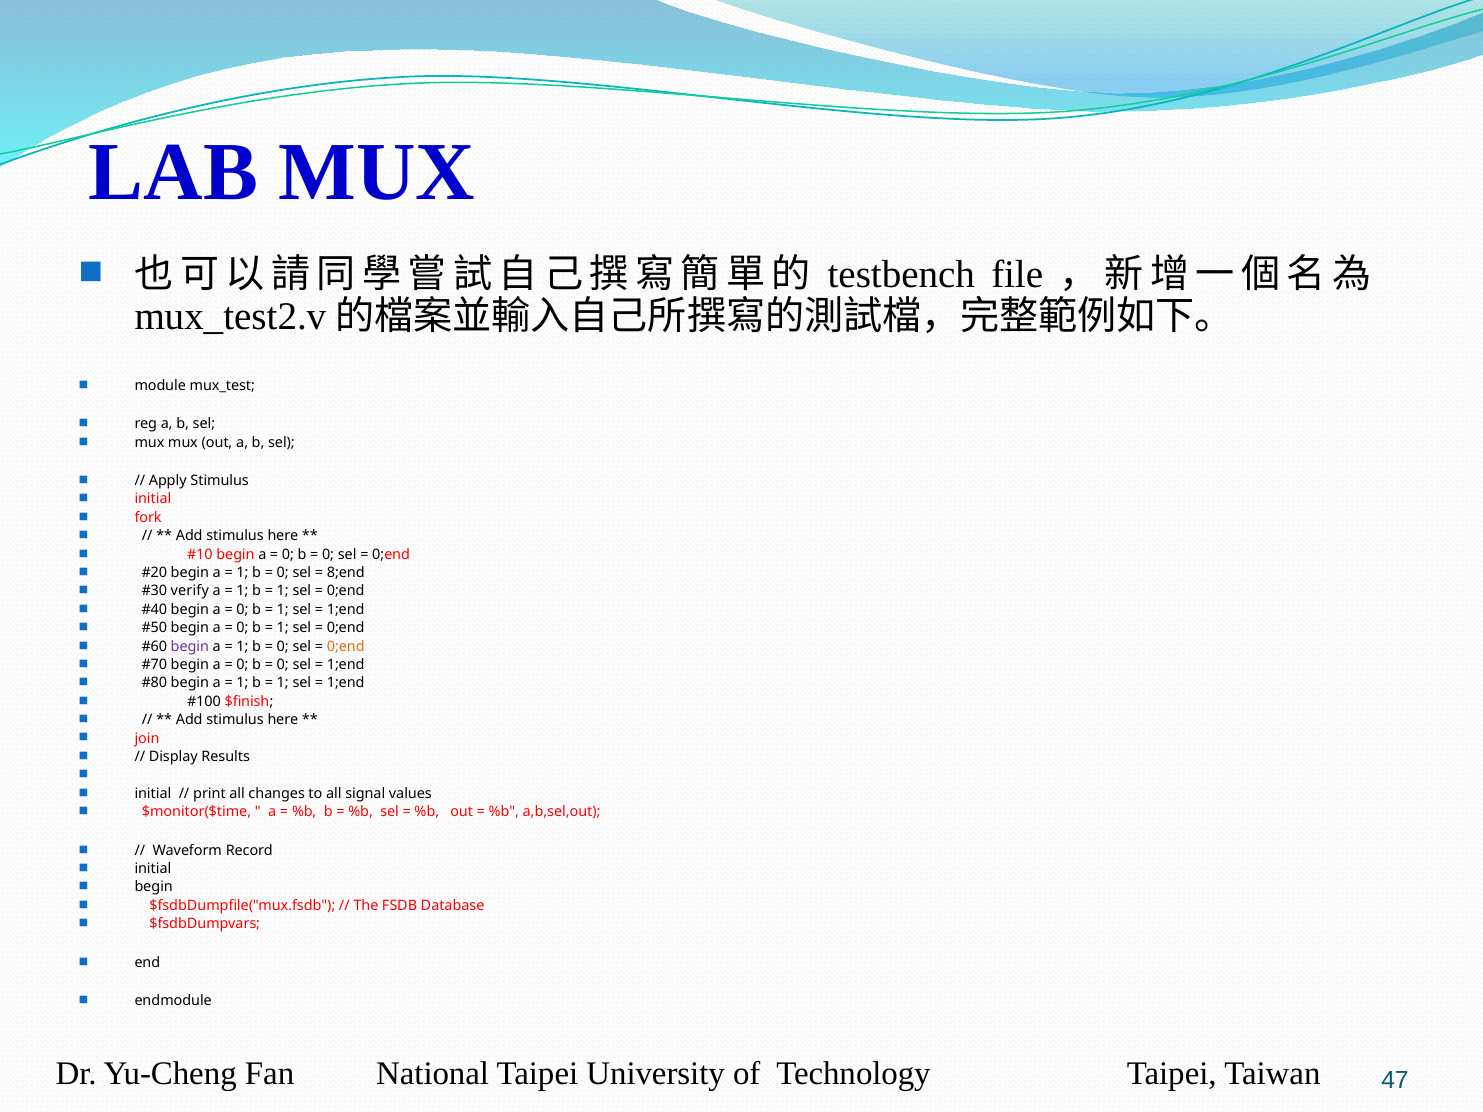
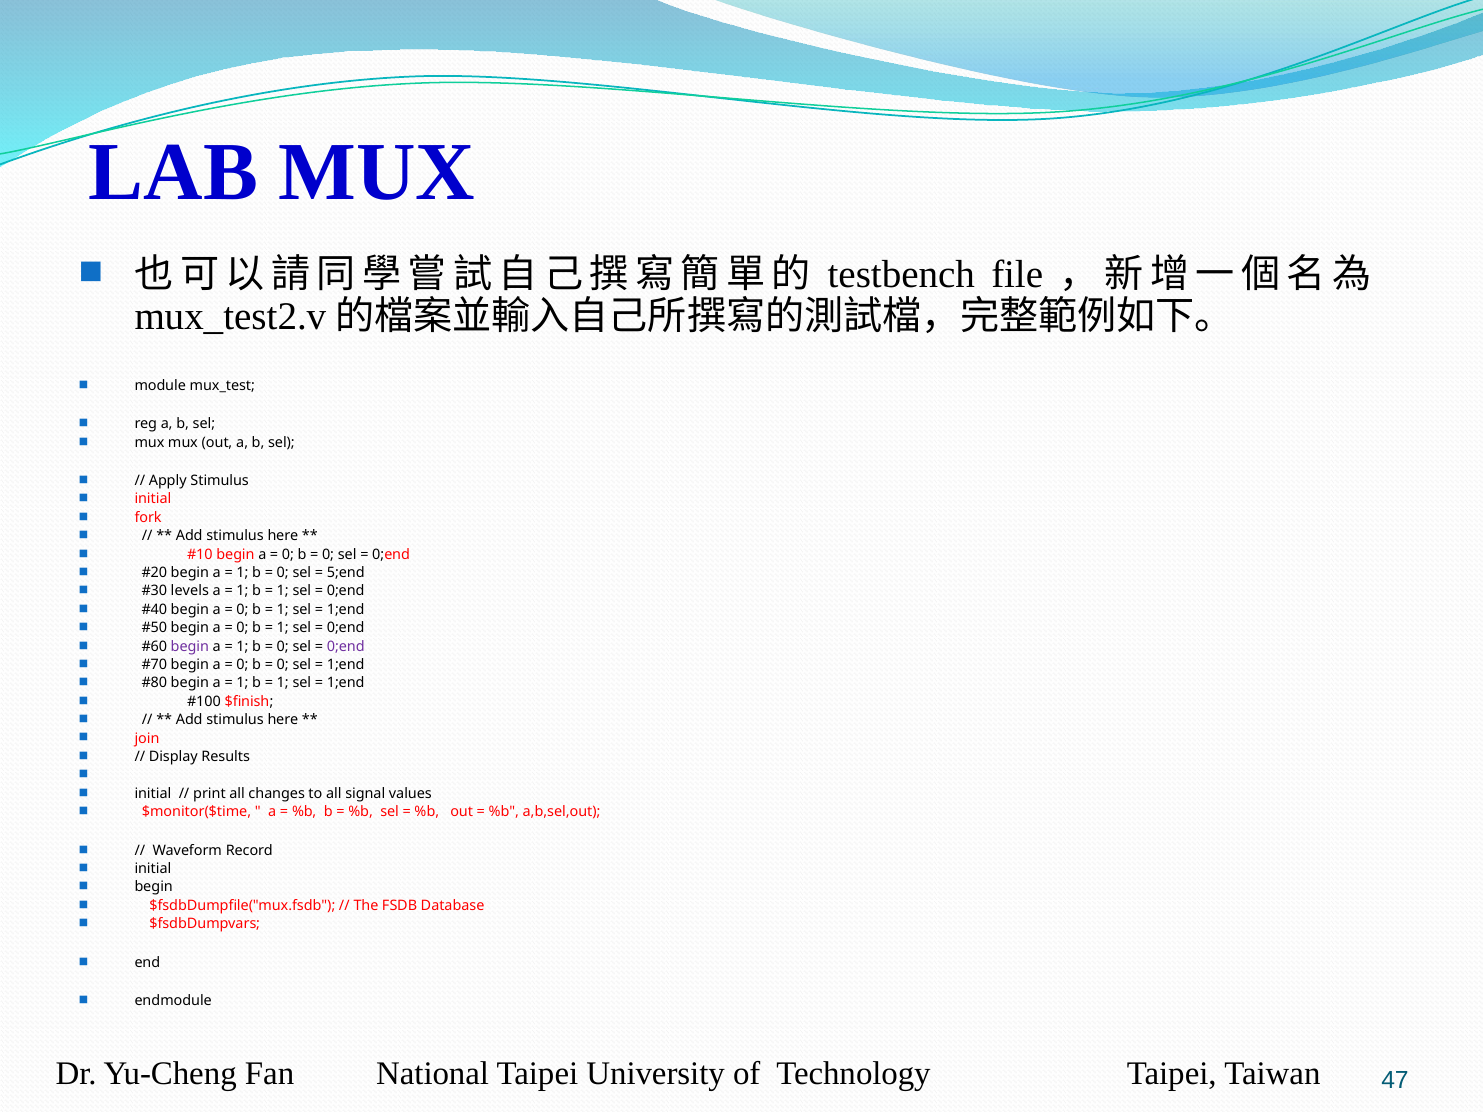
8;end: 8;end -> 5;end (346, 573)
verify: verify -> levels (190, 591)
0;end colour: orange -> purple (346, 646)
